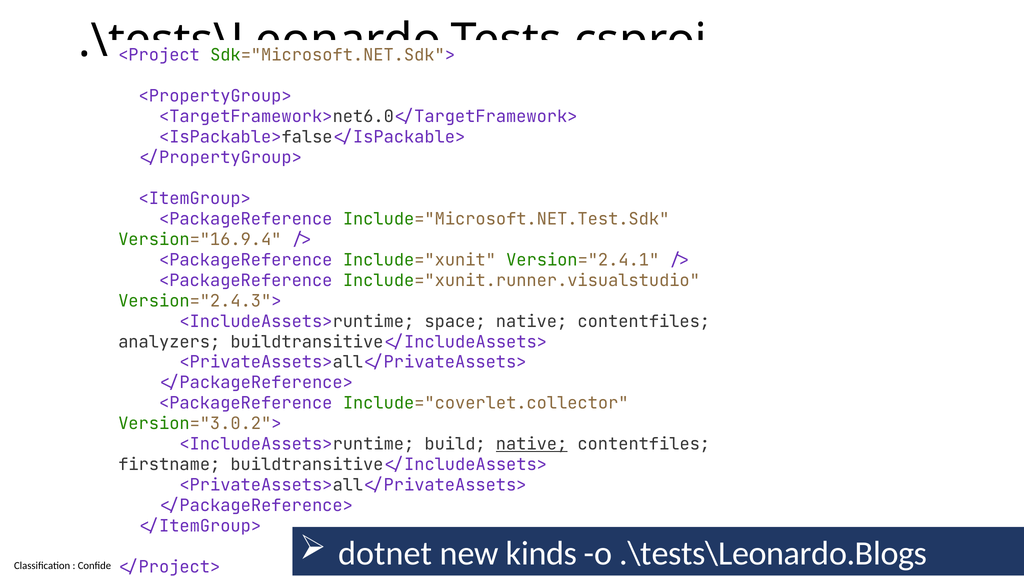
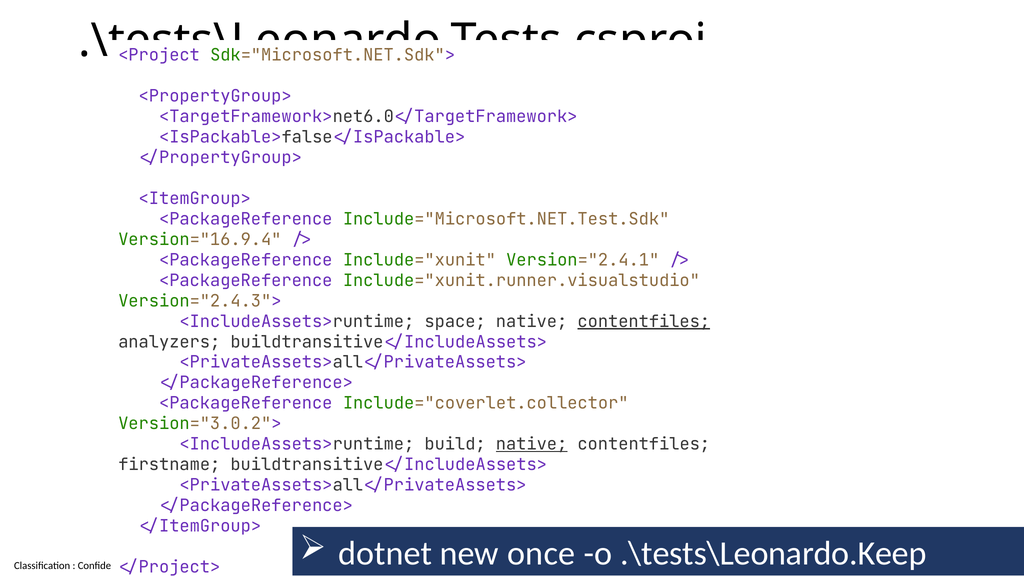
contentfiles underline: none -> present (644, 321)
kinds: kinds -> once (541, 554)
.\tests\Leonardo.Blogs: .\tests\Leonardo.Blogs -> .\tests\Leonardo.Keep (773, 554)
